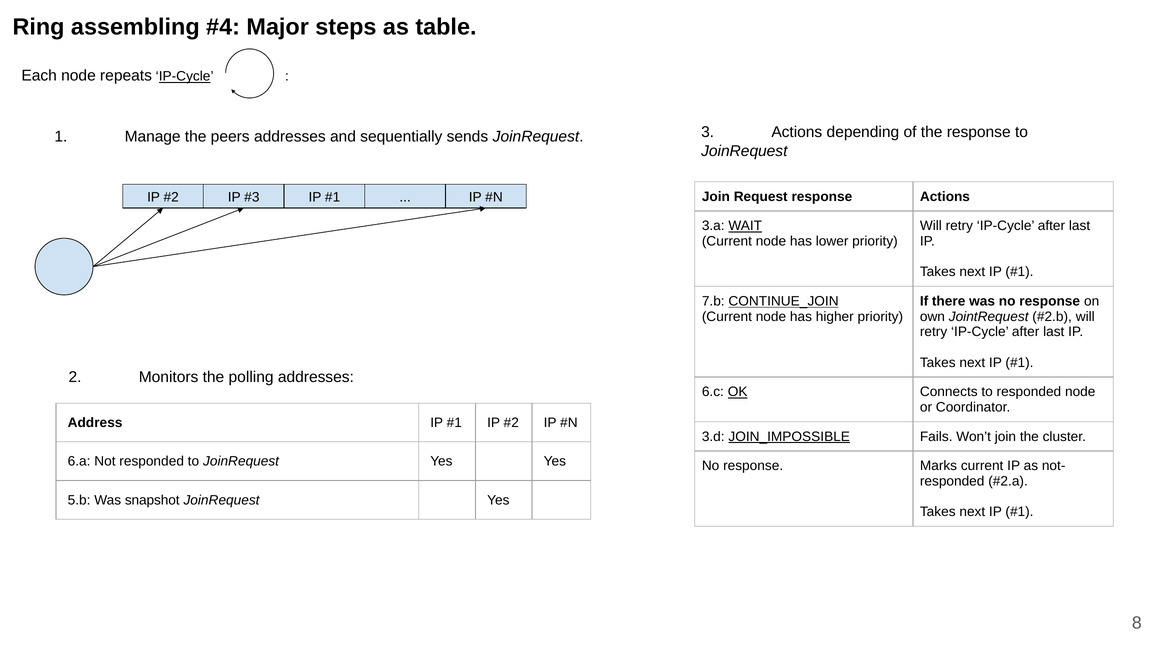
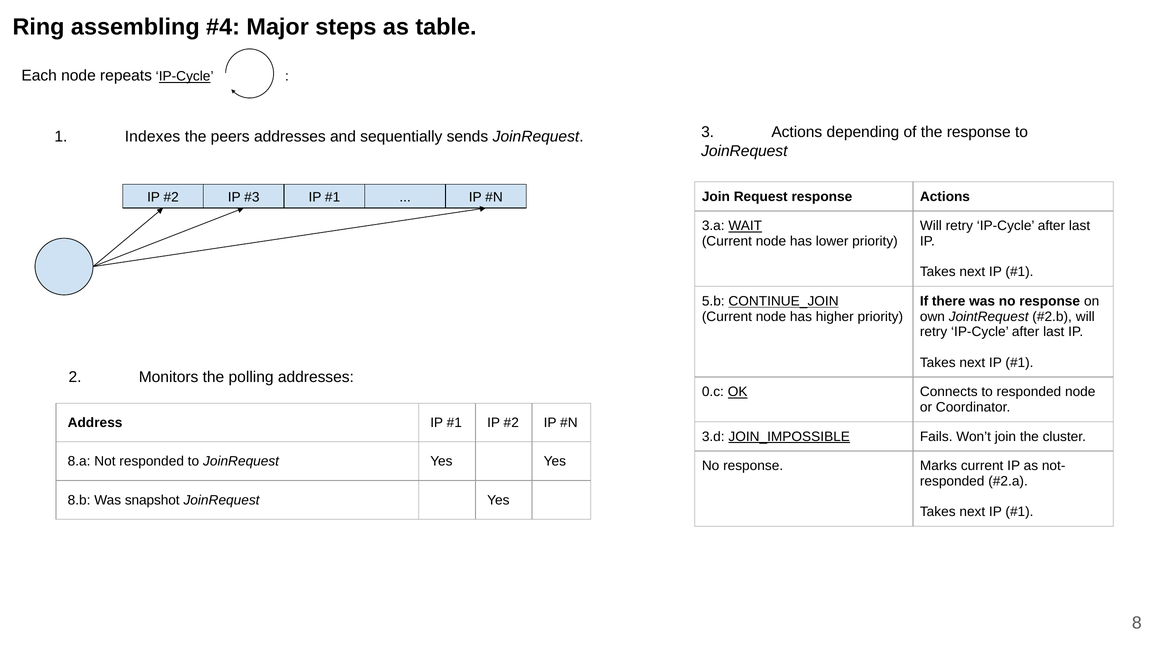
Manage: Manage -> Indexes (153, 137)
7.b: 7.b -> 5.b (713, 301)
6.c: 6.c -> 0.c (713, 392)
6.a: 6.a -> 8.a (79, 461)
5.b: 5.b -> 8.b (79, 500)
